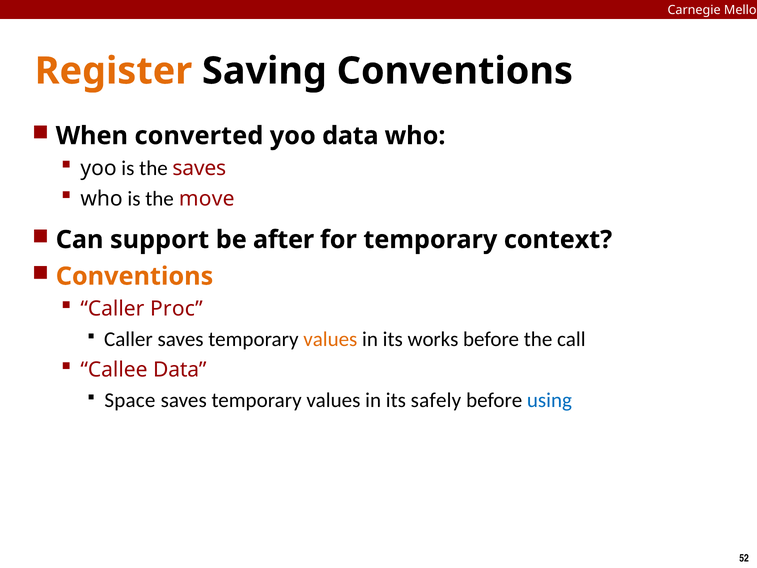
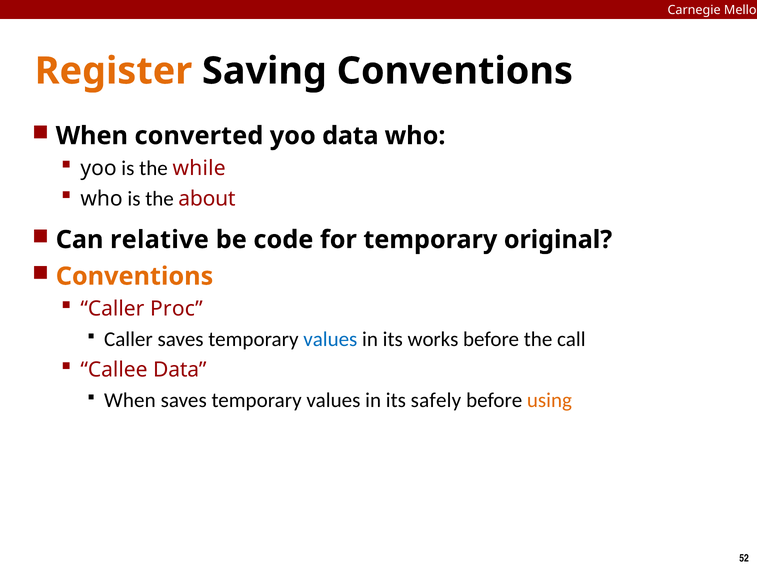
the saves: saves -> while (199, 168)
move: move -> about (207, 199)
support: support -> relative (159, 240)
after: after -> code (283, 240)
context: context -> original (558, 240)
values colour: orange -> blue (330, 339)
Space: Space -> When (130, 400)
using colour: blue -> orange (549, 400)
